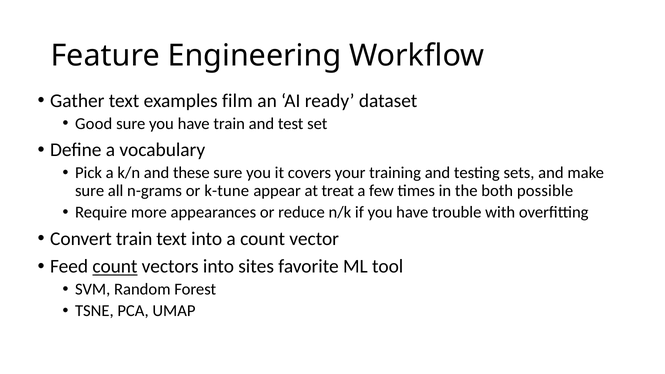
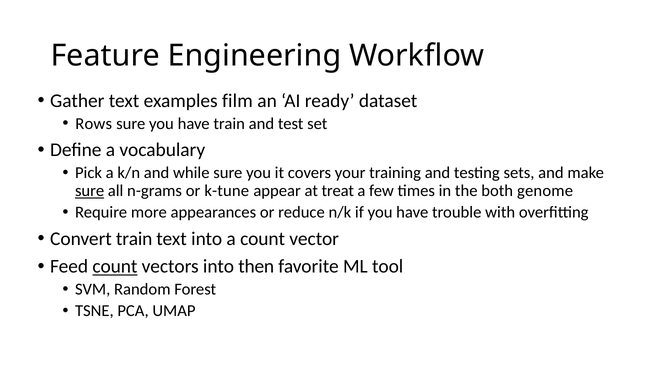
Good: Good -> Rows (94, 124)
these: these -> while (191, 173)
sure underline: none -> present (90, 191)
possible: possible -> genome (545, 191)
sites: sites -> then (256, 267)
